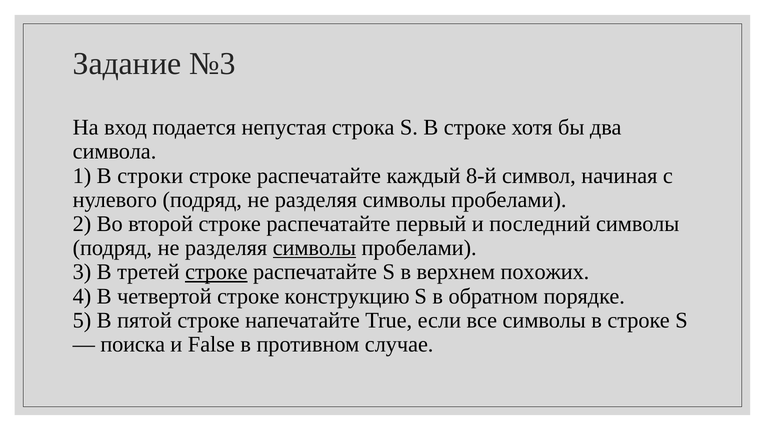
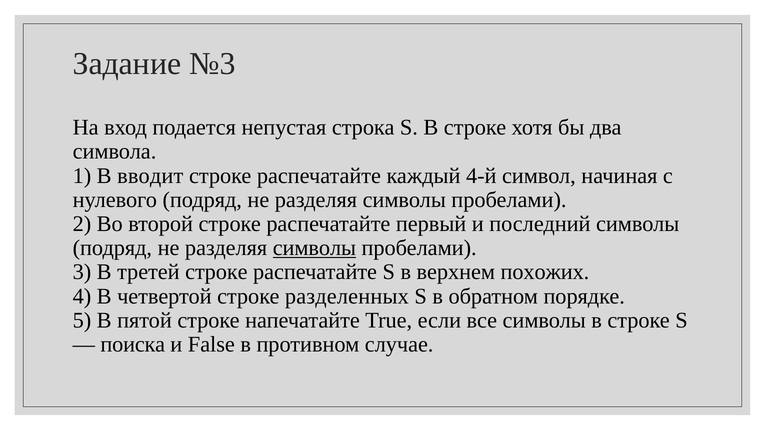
строки: строки -> вводит (150, 176)
8-й: 8-й -> 4-й (481, 176)
строке underline: present -> none (216, 272)
конструкцию: конструкцию -> разделенных (347, 296)
